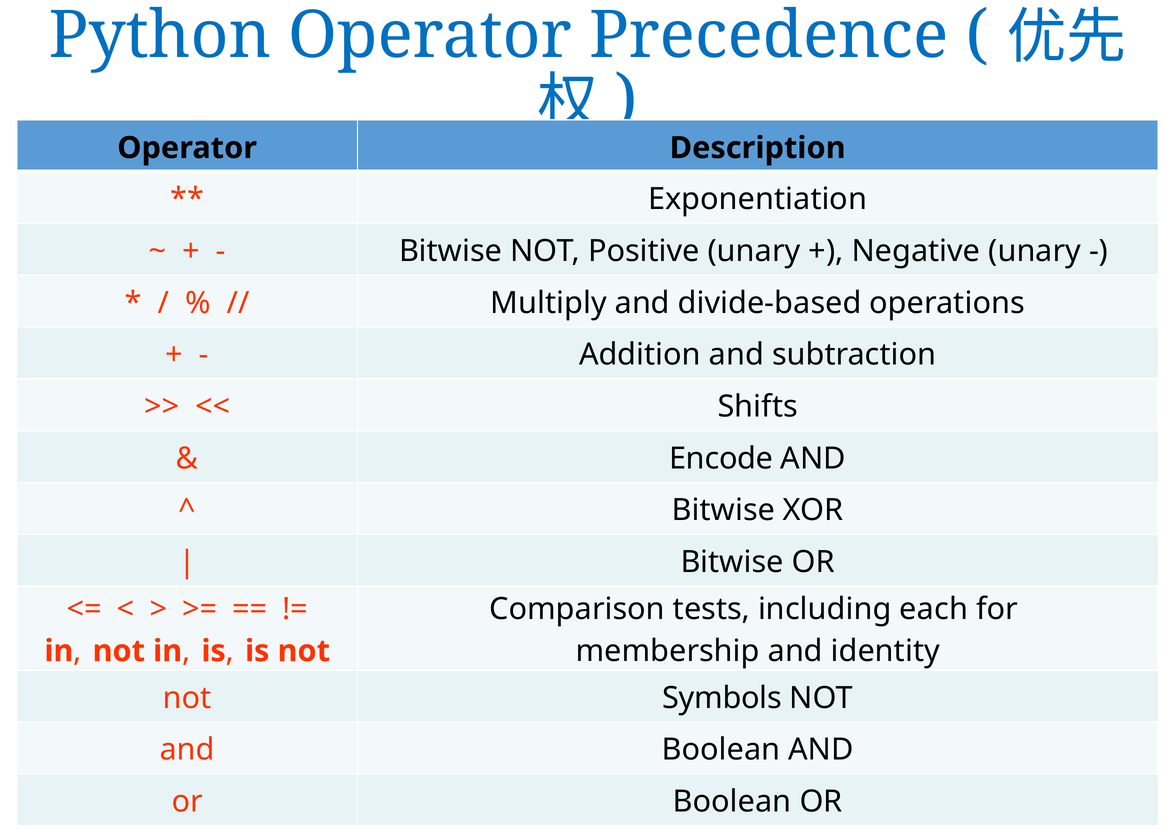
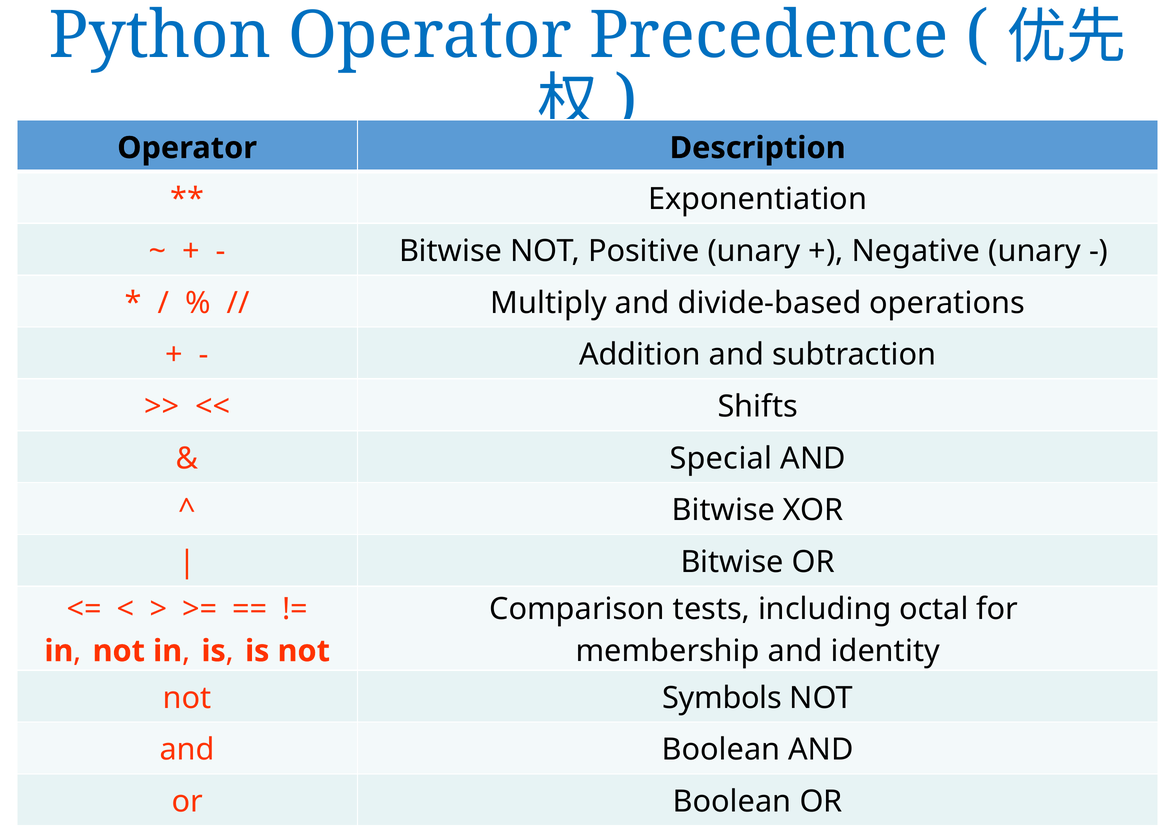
Encode: Encode -> Special (721, 459)
each: each -> octal (934, 609)
